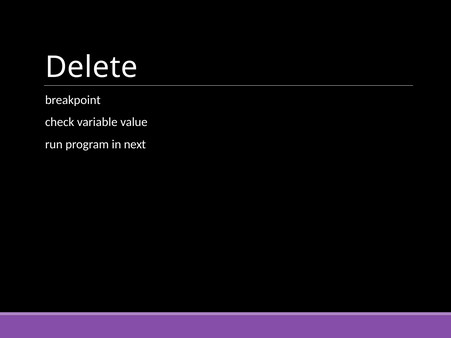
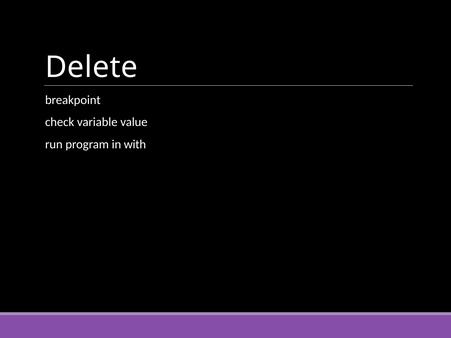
next: next -> with (135, 145)
